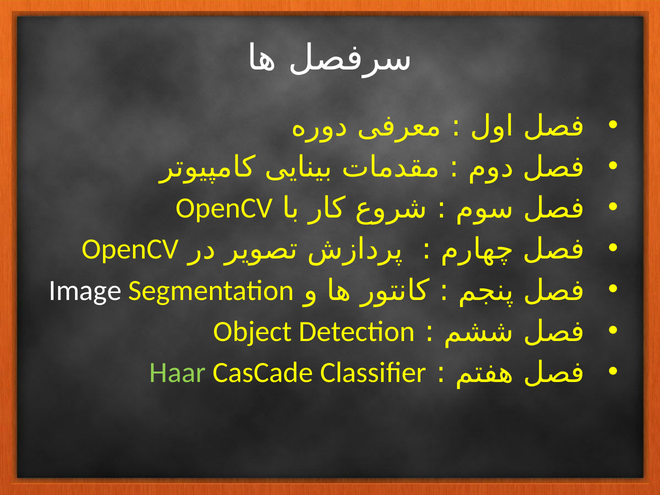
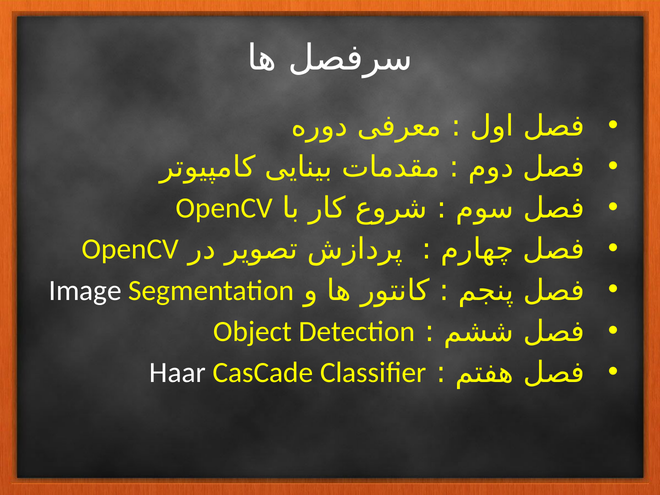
Haar colour: light green -> white (178, 372)
